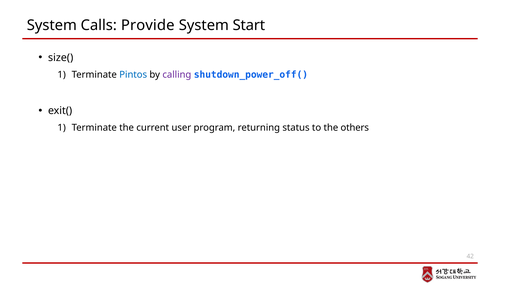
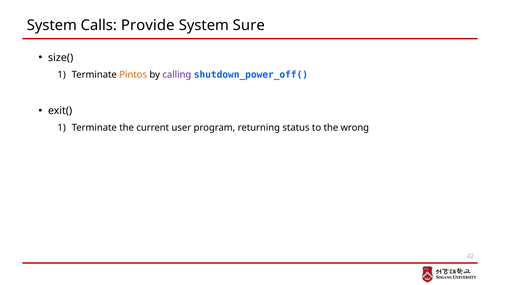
Start: Start -> Sure (249, 25)
Pintos colour: blue -> orange (133, 74)
others: others -> wrong (355, 127)
